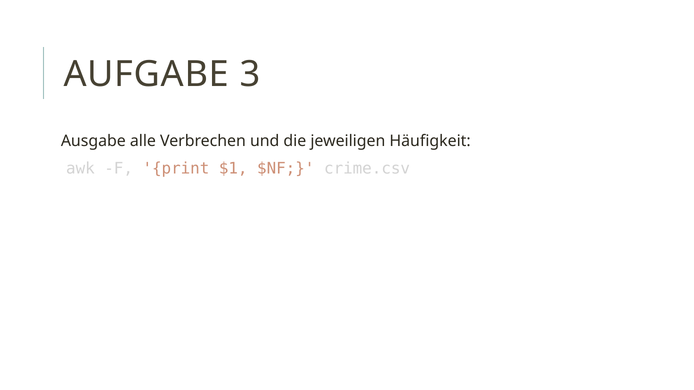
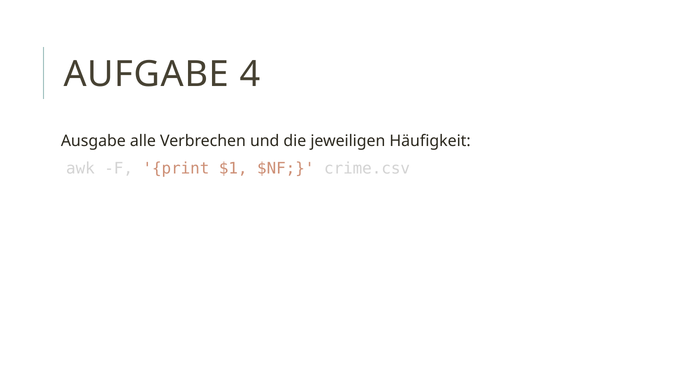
3: 3 -> 4 (250, 74)
